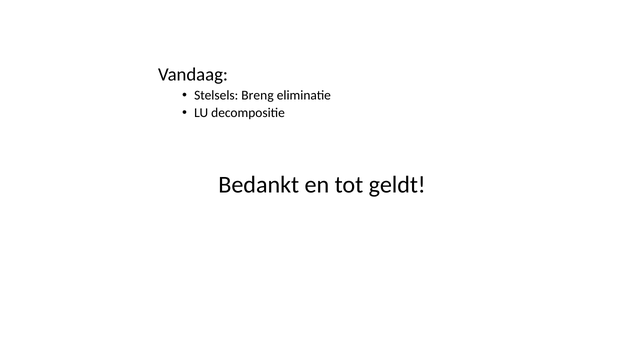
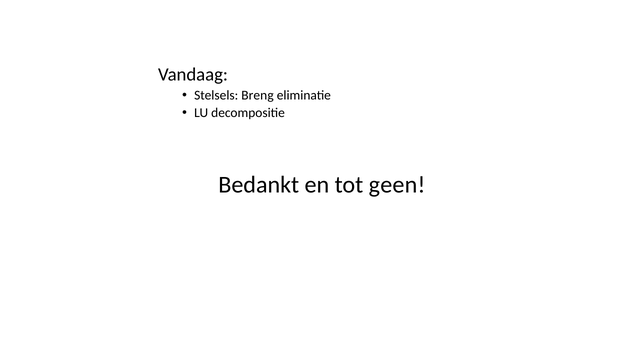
geldt: geldt -> geen (397, 184)
